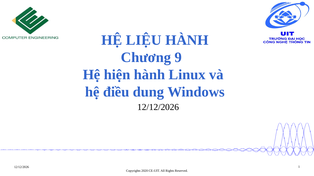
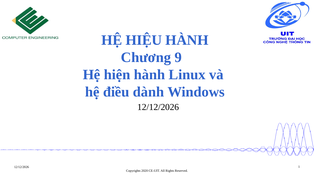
LIỆU: LIỆU -> HIỆU (144, 40)
dung: dung -> dành (149, 92)
